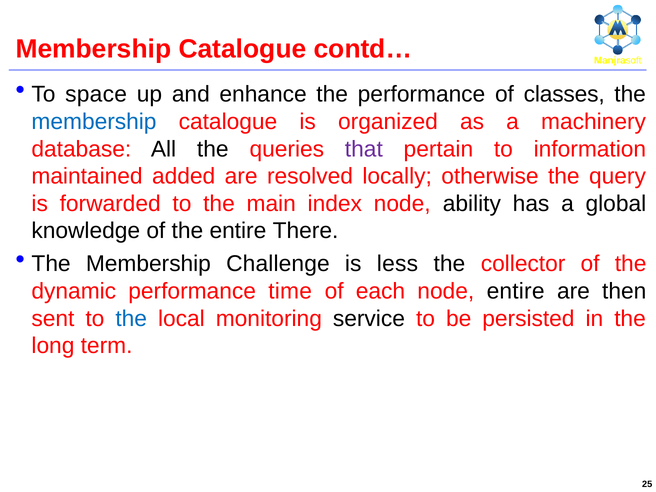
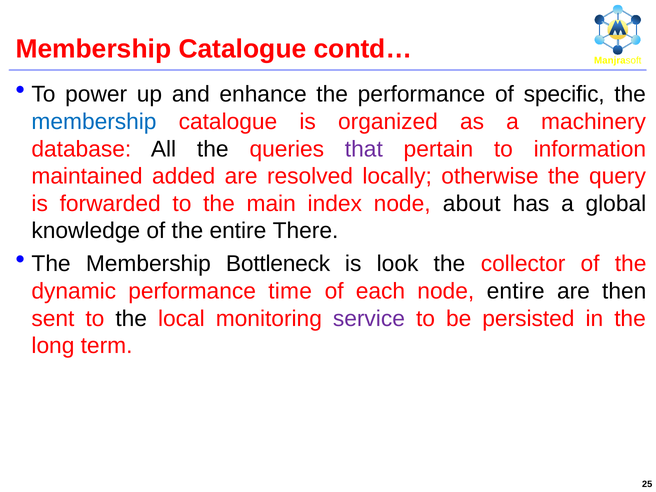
To space: space -> power (96, 94)
classes: classes -> specific (564, 94)
ability: ability -> about (472, 204)
Challenge: Challenge -> Bottleneck (278, 264)
less: less -> look (398, 264)
the colour: blue -> black (131, 319)
service colour: black -> purple (369, 319)
